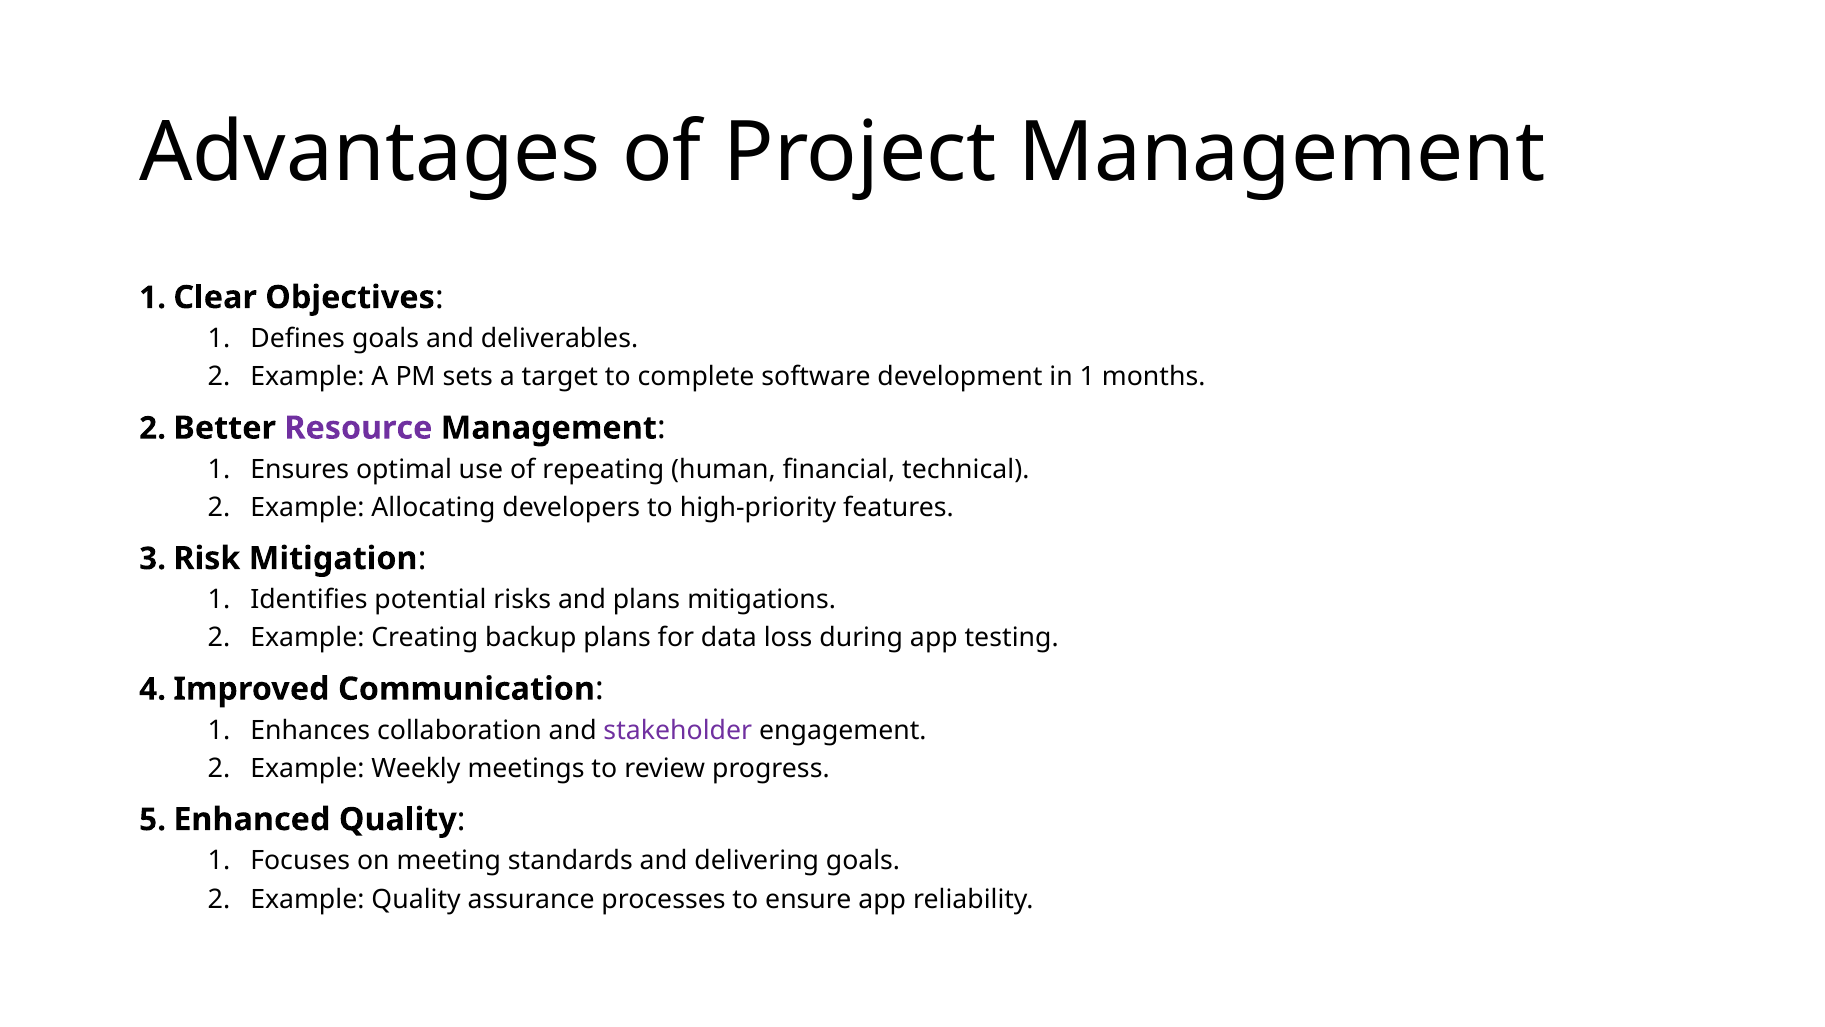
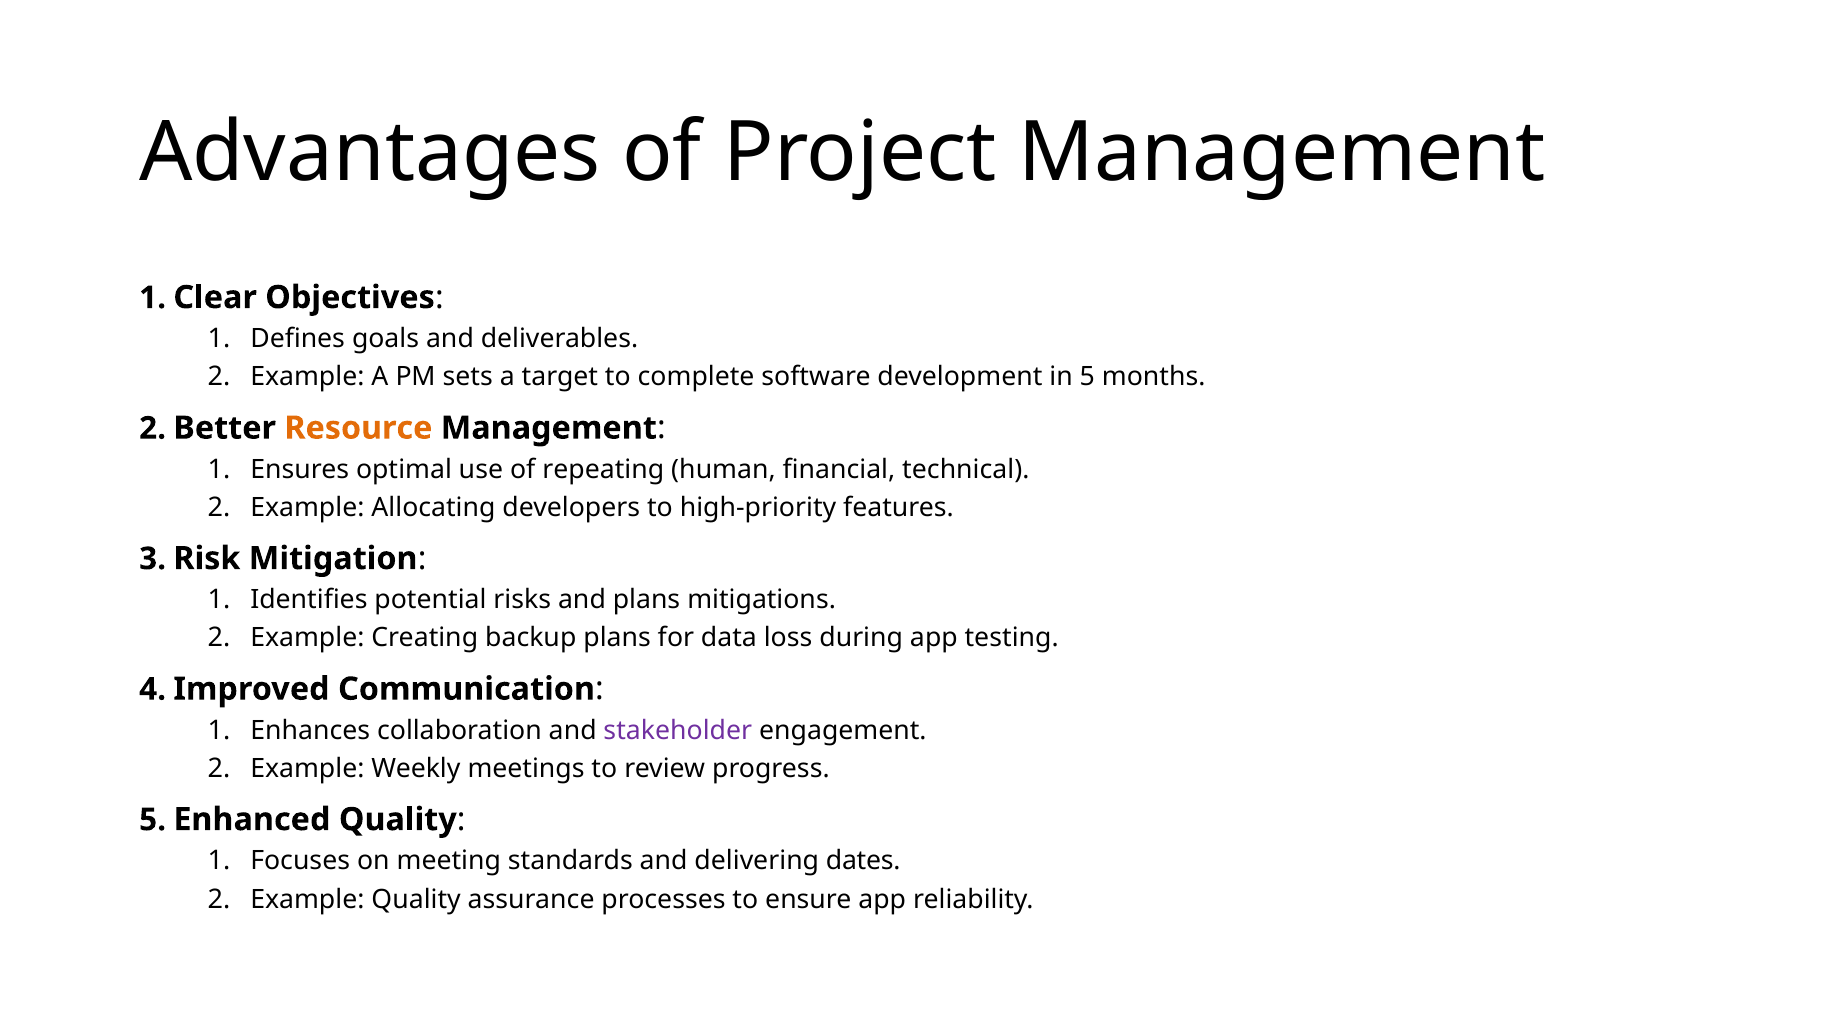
in 1: 1 -> 5 (1087, 377)
Resource colour: purple -> orange (358, 428)
delivering goals: goals -> dates (863, 861)
